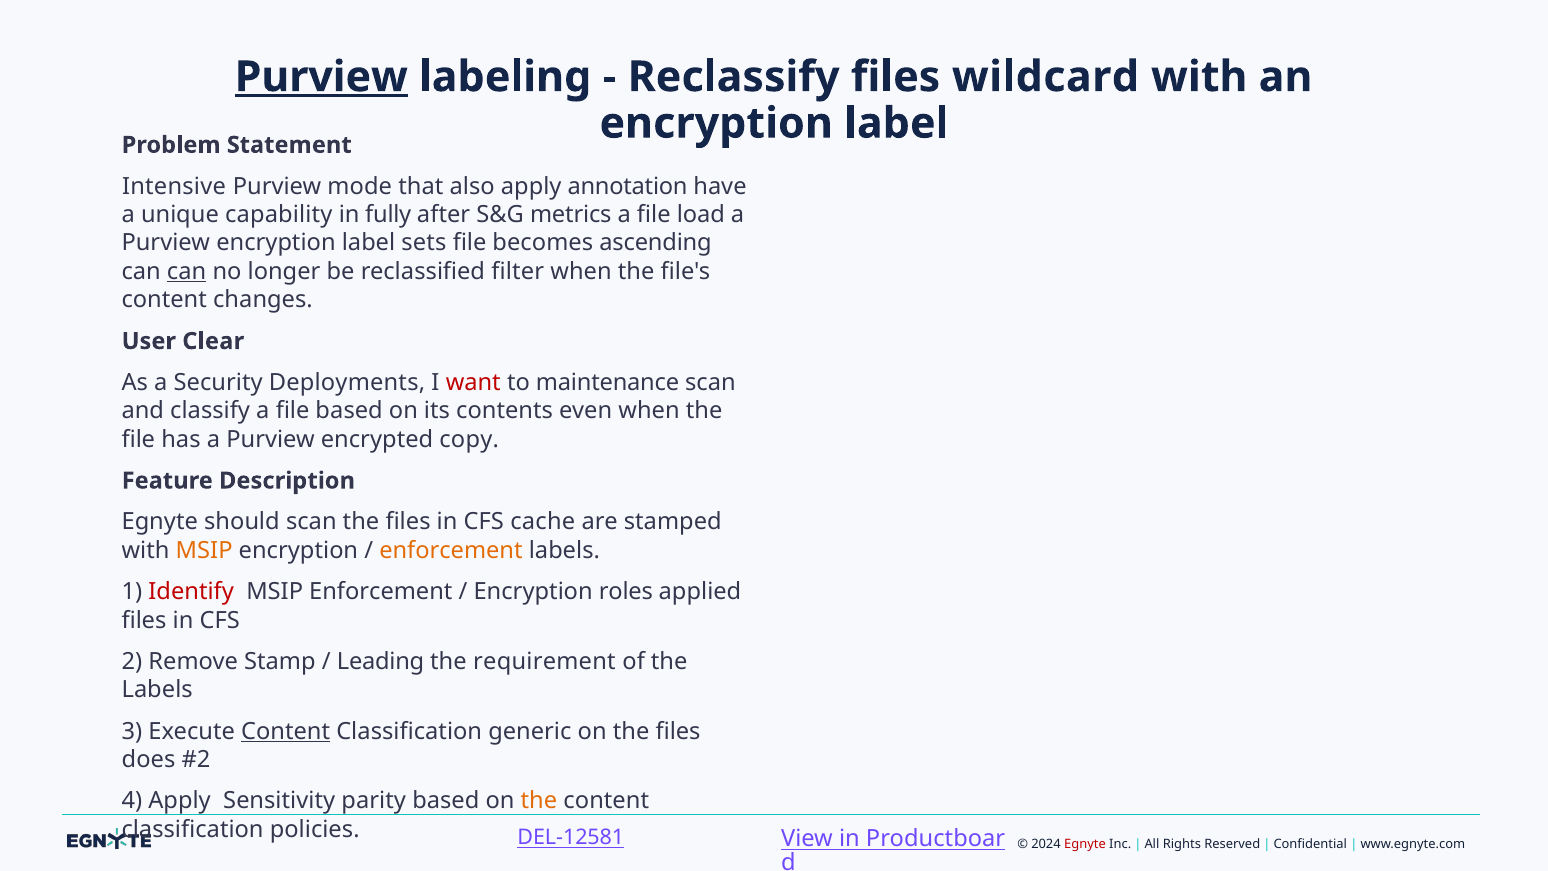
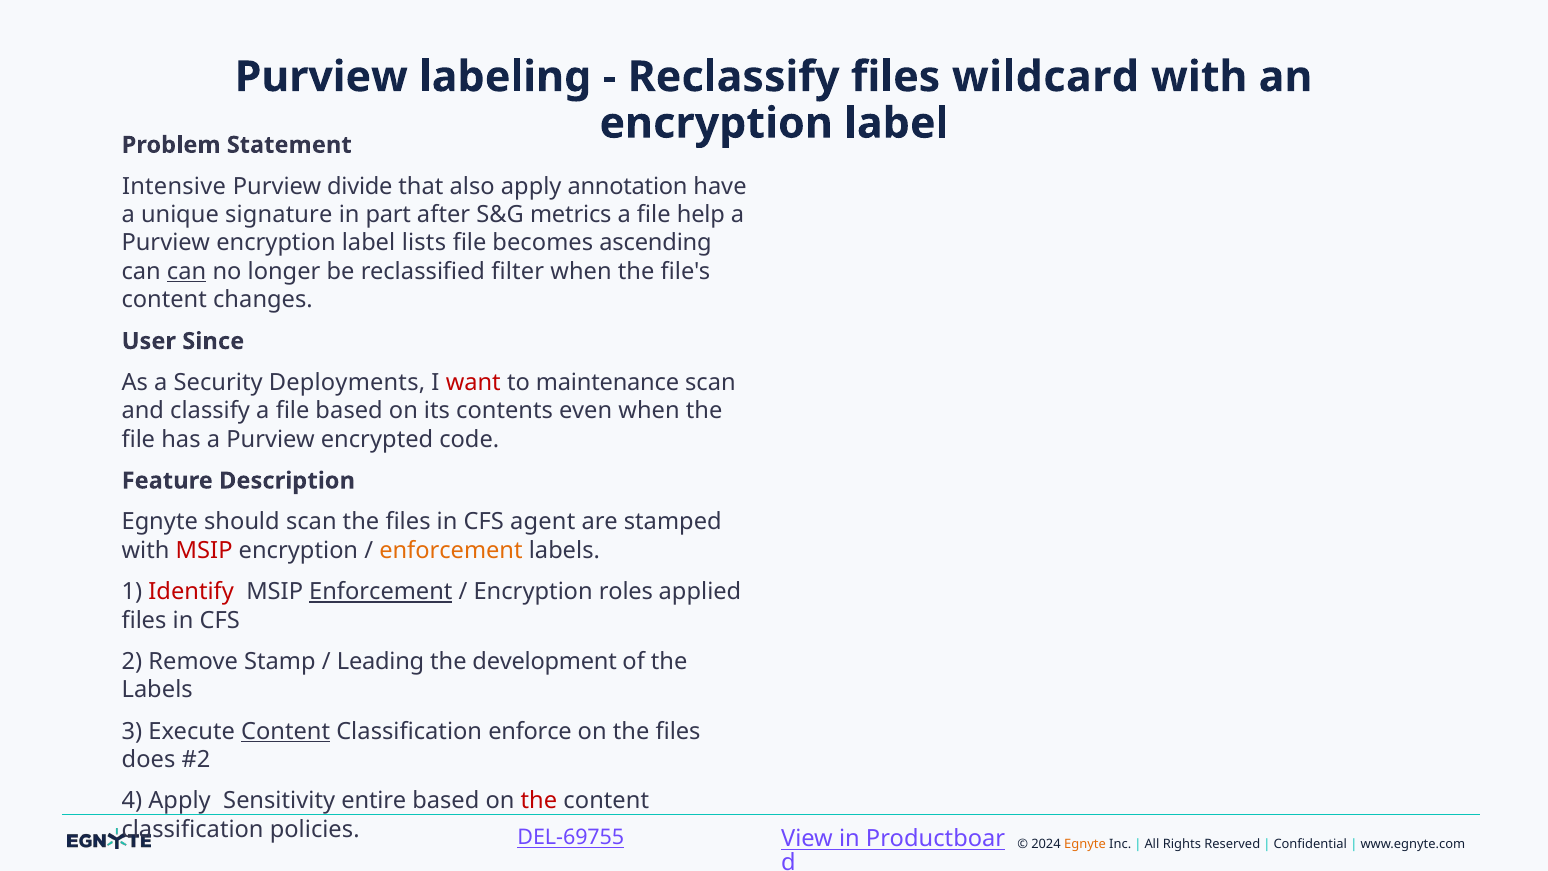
Purview underline: present -> none (321, 77)
mode: mode -> divide (360, 186)
capability: capability -> signature (279, 215)
fully: fully -> part (388, 215)
load: load -> help (701, 215)
sets: sets -> lists (424, 243)
Clear: Clear -> Since (213, 341)
copy: copy -> code (469, 439)
cache: cache -> agent (543, 522)
MSIP colour: orange -> red (204, 550)
Enforcement underline: none -> present (381, 592)
requirement: requirement -> development (545, 661)
generic: generic -> enforce (530, 731)
parity: parity -> entire (374, 801)
the colour: orange -> red (539, 801)
DEL-12581: DEL-12581 -> DEL-69755 (571, 837)
Egnyte colour: red -> orange (1085, 844)
